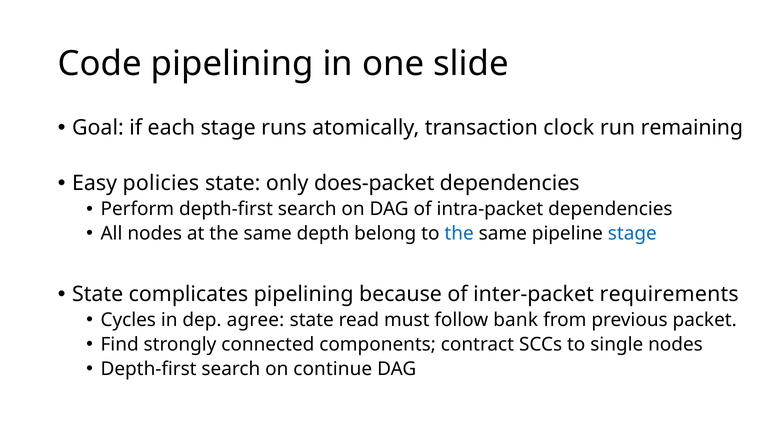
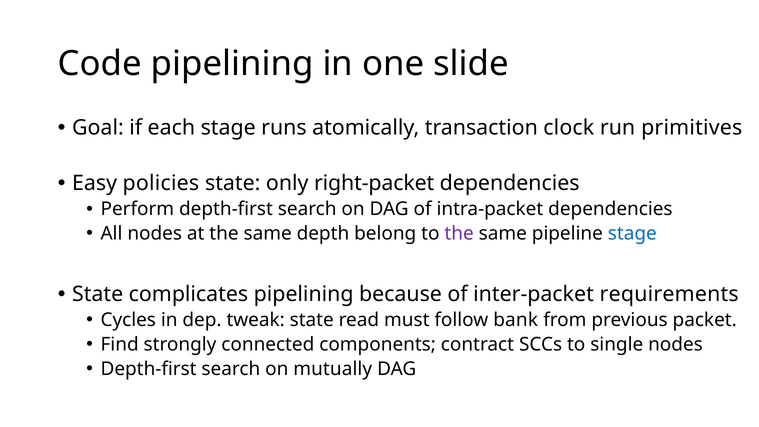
remaining: remaining -> primitives (692, 128)
does-packet: does-packet -> right-packet (374, 183)
the colour: blue -> purple (459, 234)
agree: agree -> tweak (256, 320)
continue: continue -> mutually (333, 369)
